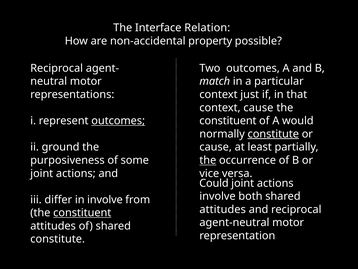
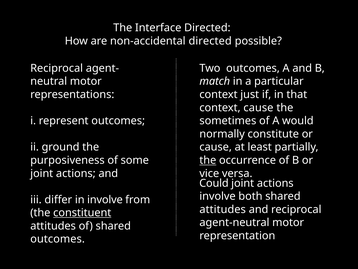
Interface Relation: Relation -> Directed (207, 28)
non-accidental property: property -> directed (210, 41)
outcomes underline: present -> none (118, 121)
constituent: constituent -> sometimes (228, 121)
constitute underline: present -> none (273, 134)
constitute: constitute -> outcomes (58, 239)
